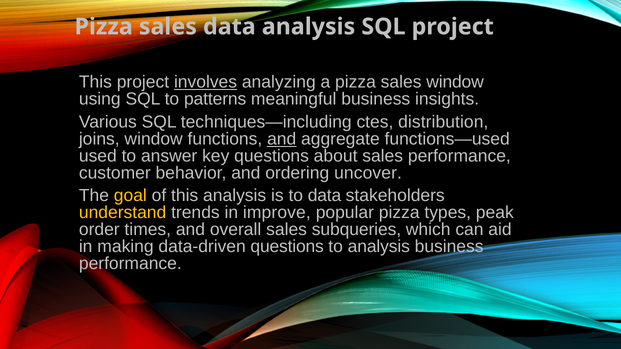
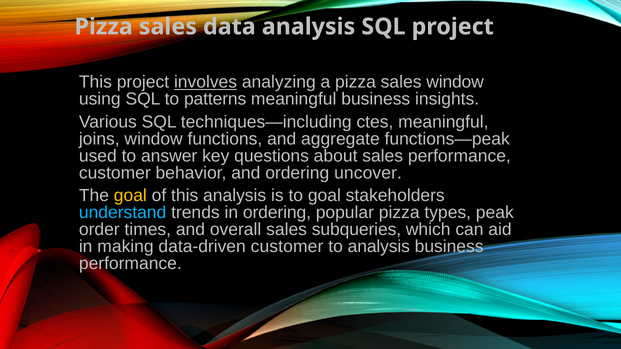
ctes distribution: distribution -> meaningful (443, 122)
and underline: present -> none (282, 139)
functions—used: functions—used -> functions—peak (447, 139)
to data: data -> goal (324, 196)
understand colour: yellow -> light blue (123, 213)
in improve: improve -> ordering (277, 213)
data-driven questions: questions -> customer (287, 247)
